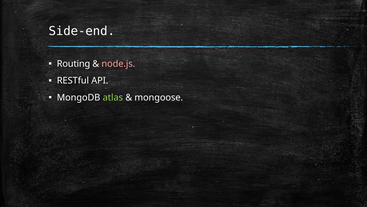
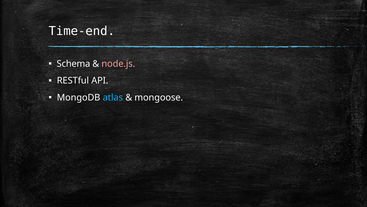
Side-end: Side-end -> Time-end (82, 31)
Routing: Routing -> Schema (73, 64)
atlas colour: light green -> light blue (113, 97)
